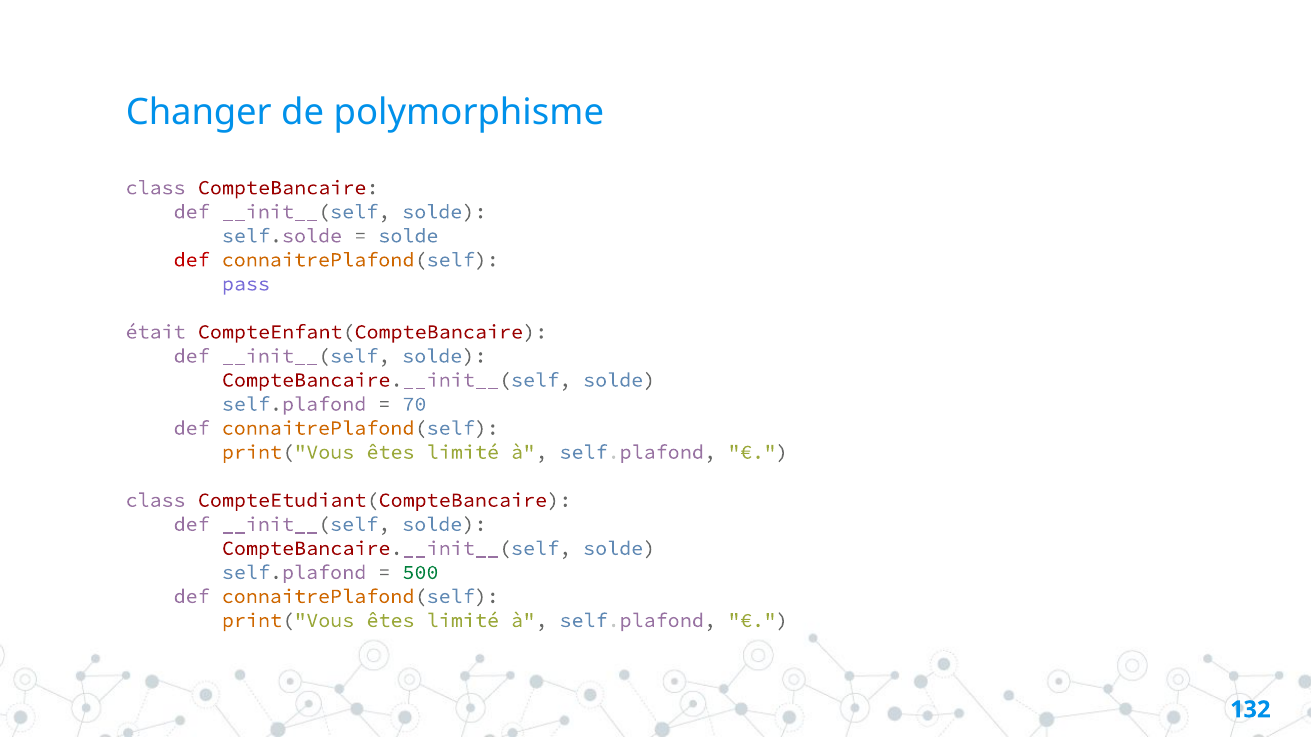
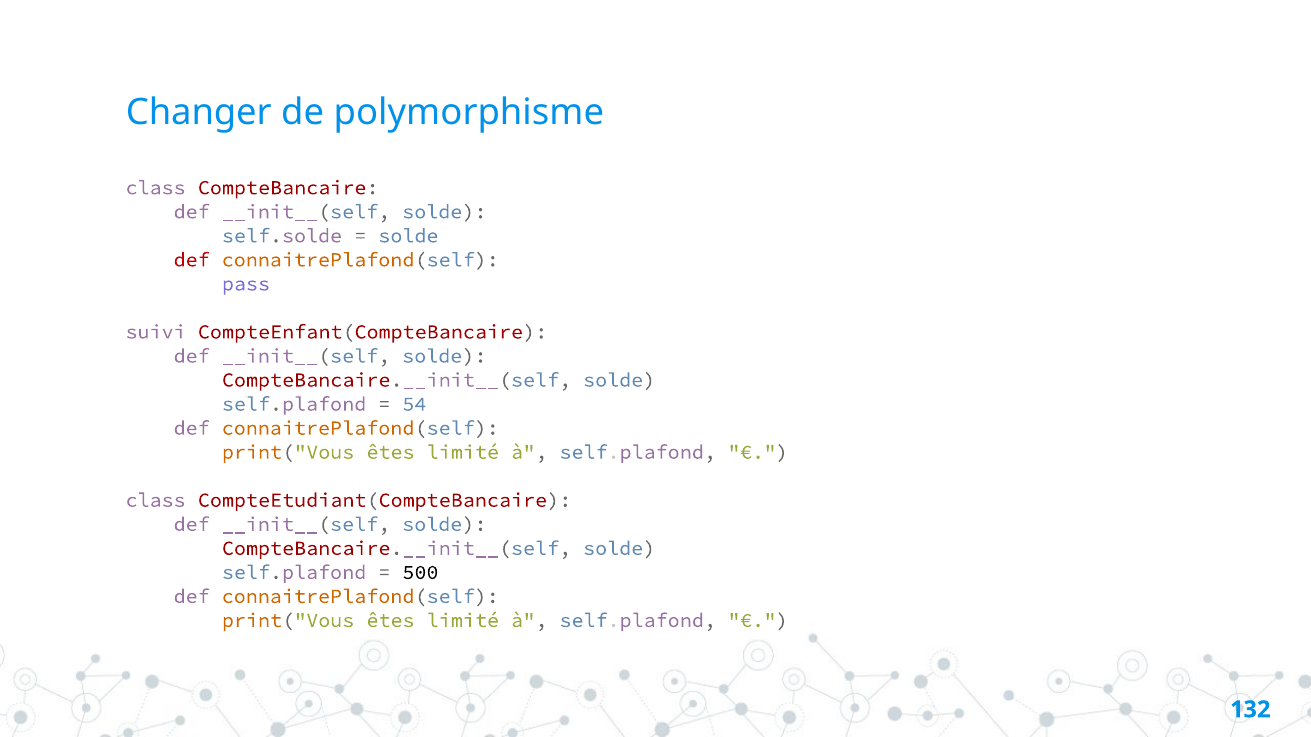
était: était -> suivi (156, 332)
70: 70 -> 54 (414, 404)
500 colour: green -> black (420, 573)
